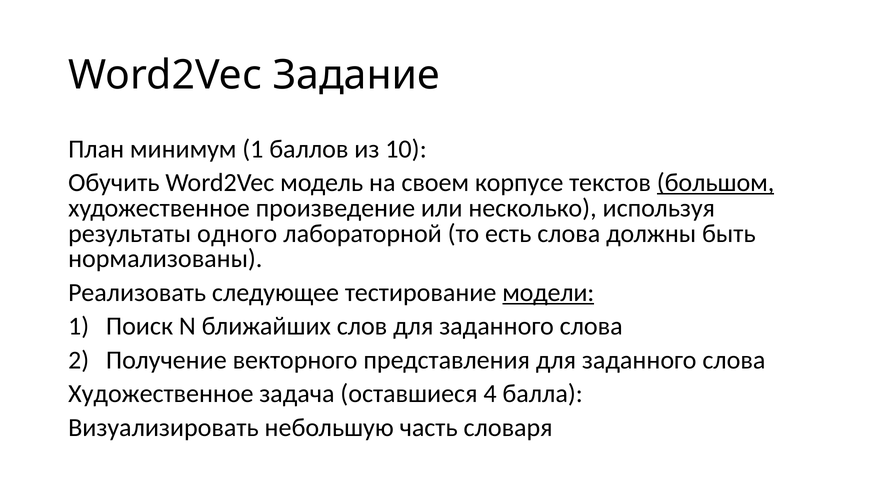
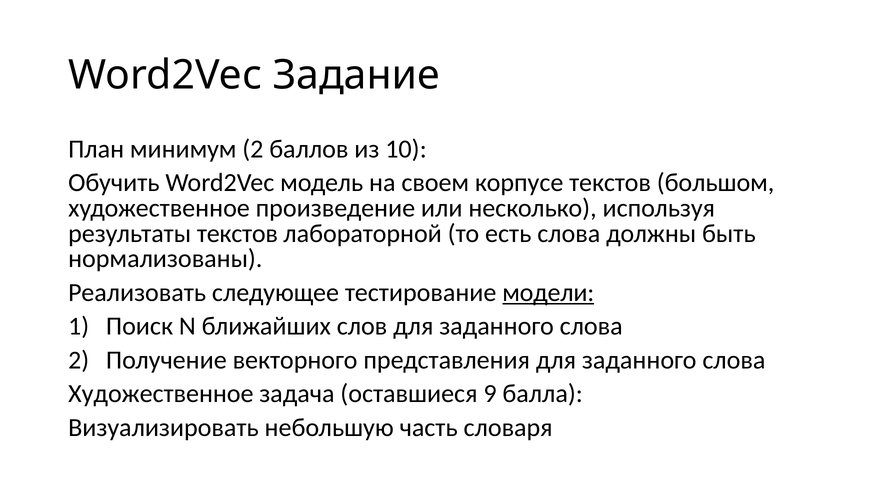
минимум 1: 1 -> 2 (253, 149)
большом underline: present -> none (716, 183)
результаты одного: одного -> текстов (237, 234)
4: 4 -> 9 (490, 394)
